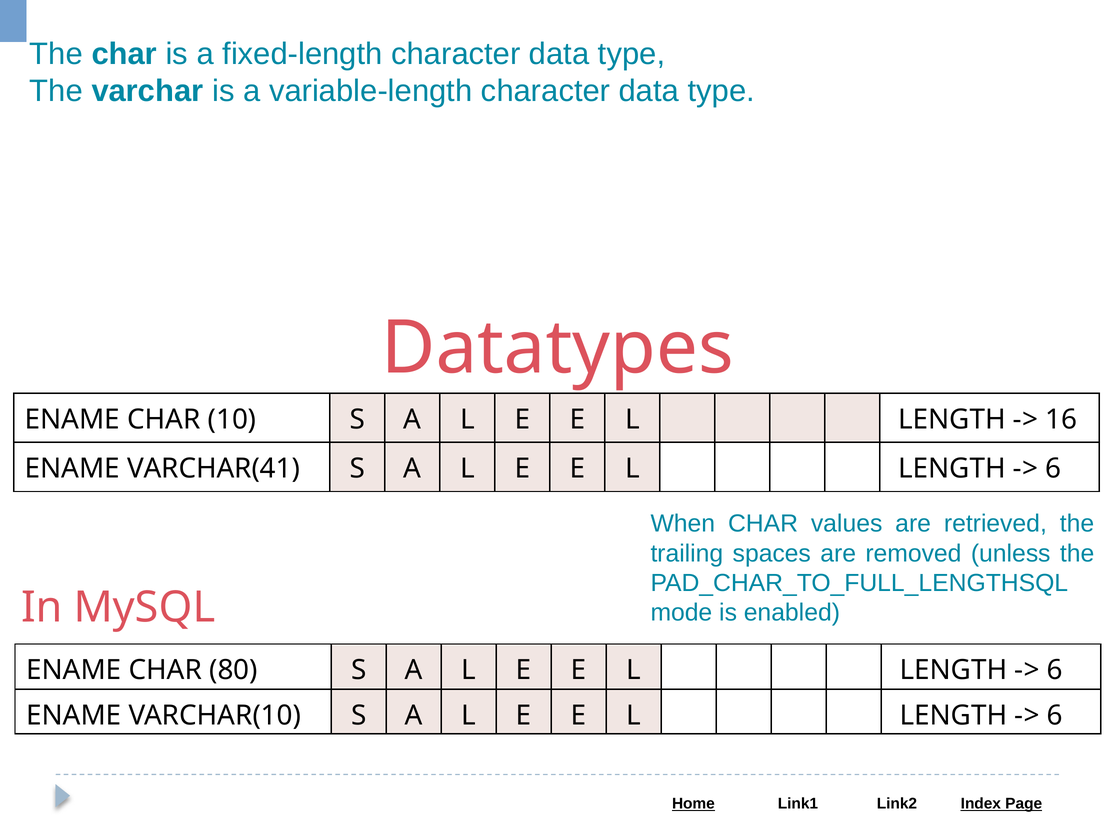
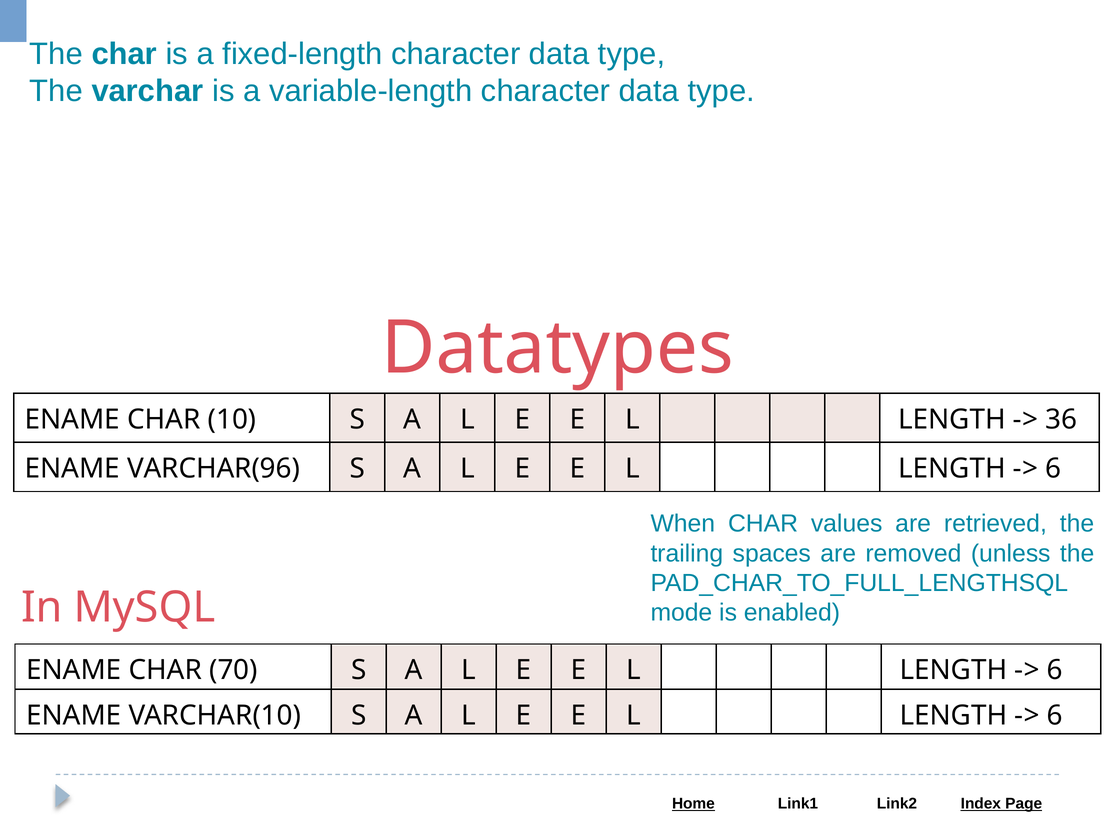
16: 16 -> 36 (1061, 419)
VARCHAR(41: VARCHAR(41 -> VARCHAR(96 (214, 469)
80: 80 -> 70 (233, 670)
